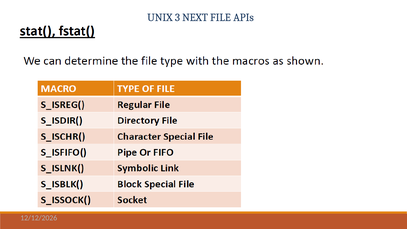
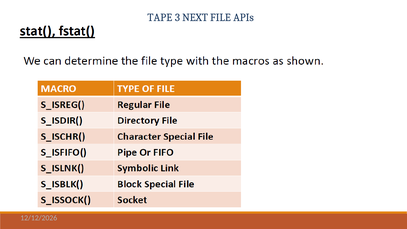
UNIX: UNIX -> TAPE (160, 18)
